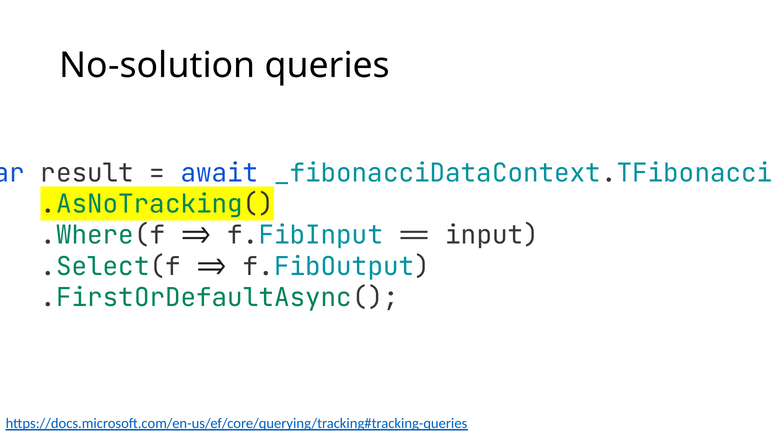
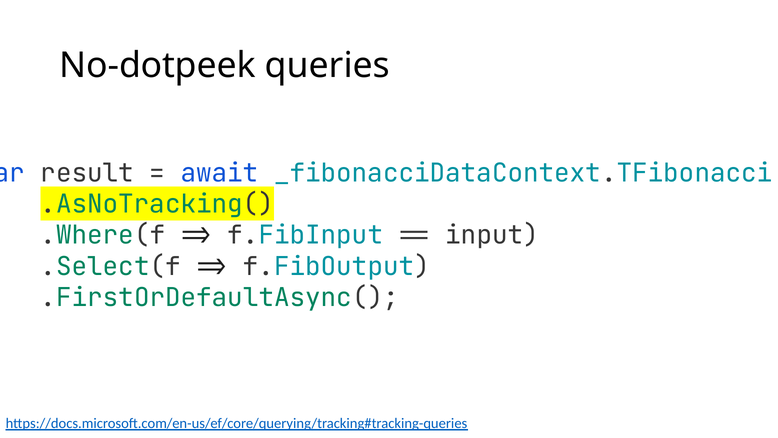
No-solution: No-solution -> No-dotpeek (158, 65)
